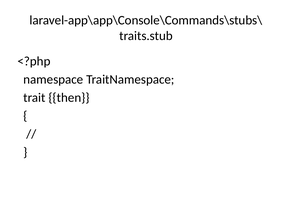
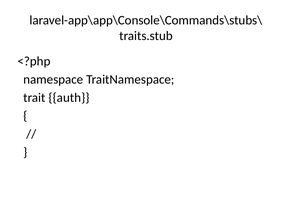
then: then -> auth (69, 98)
